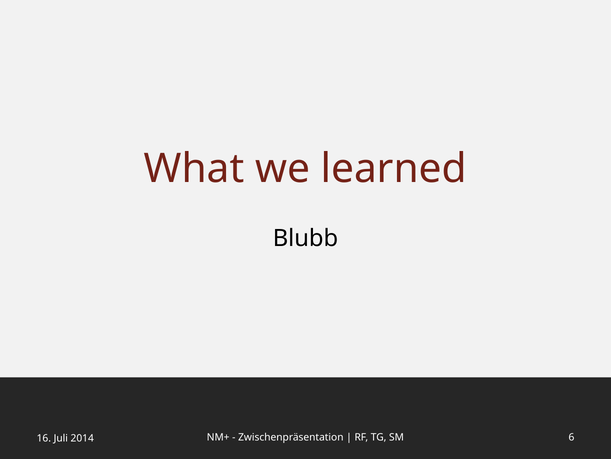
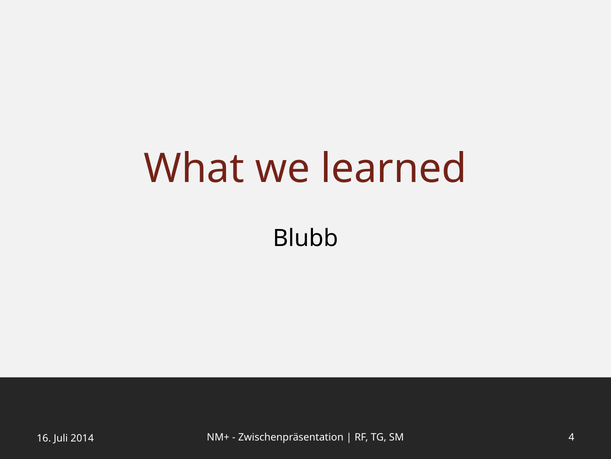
6: 6 -> 4 (571, 437)
